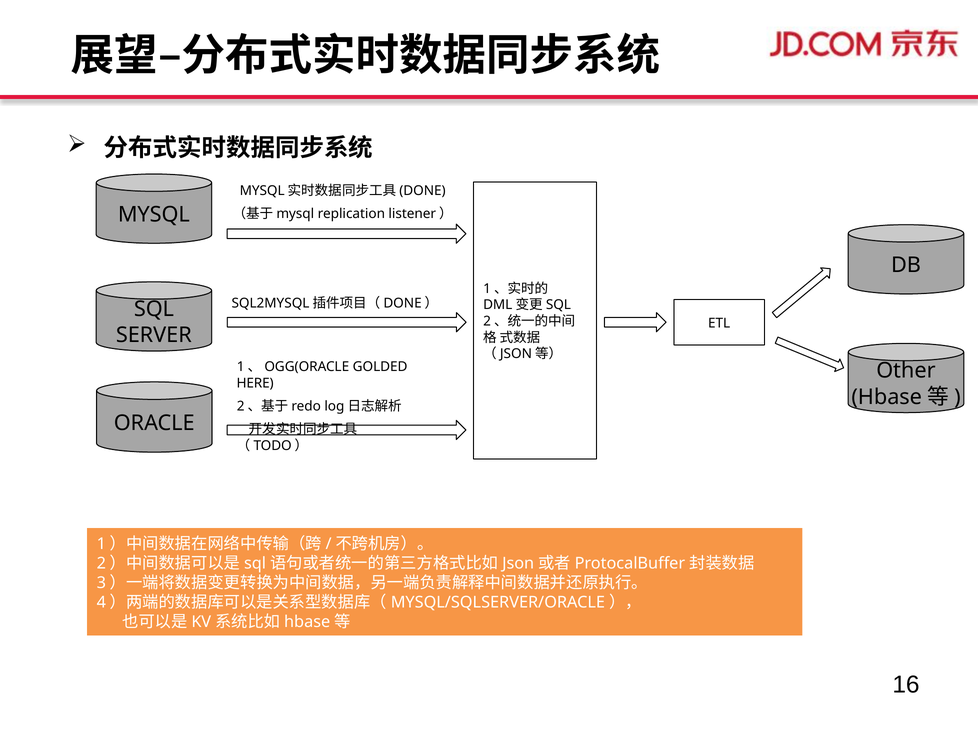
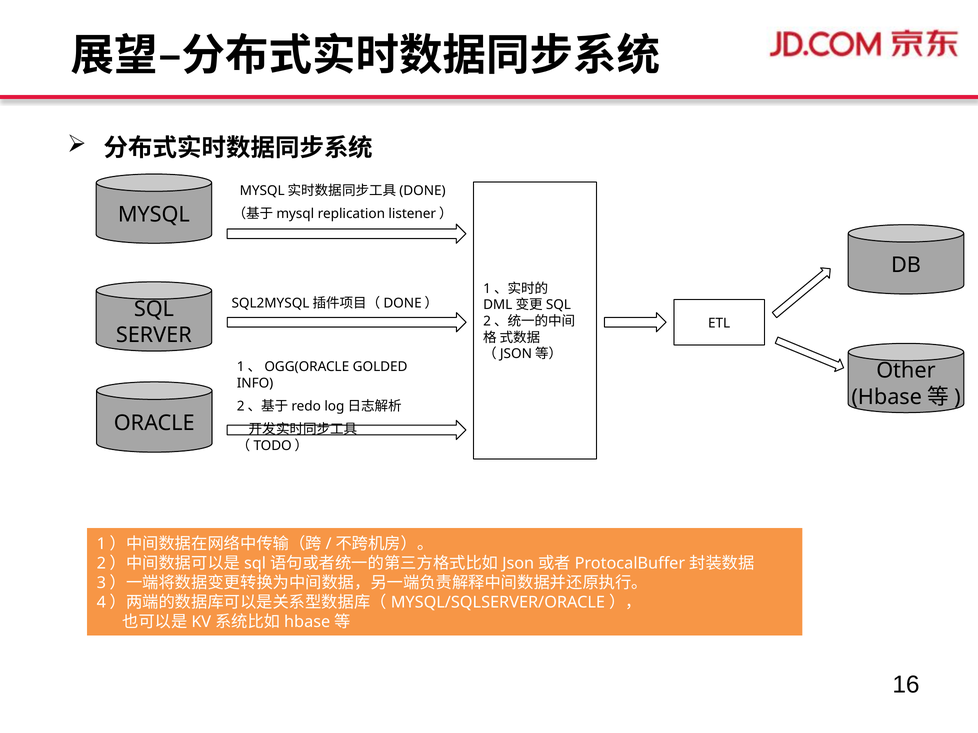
HERE: HERE -> INFO (255, 383)
